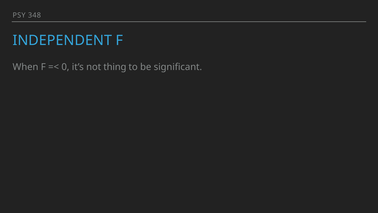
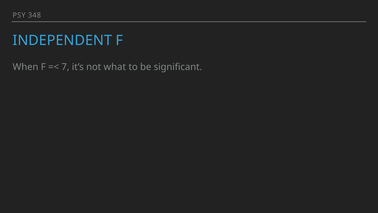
0: 0 -> 7 (65, 67)
thing: thing -> what (115, 67)
